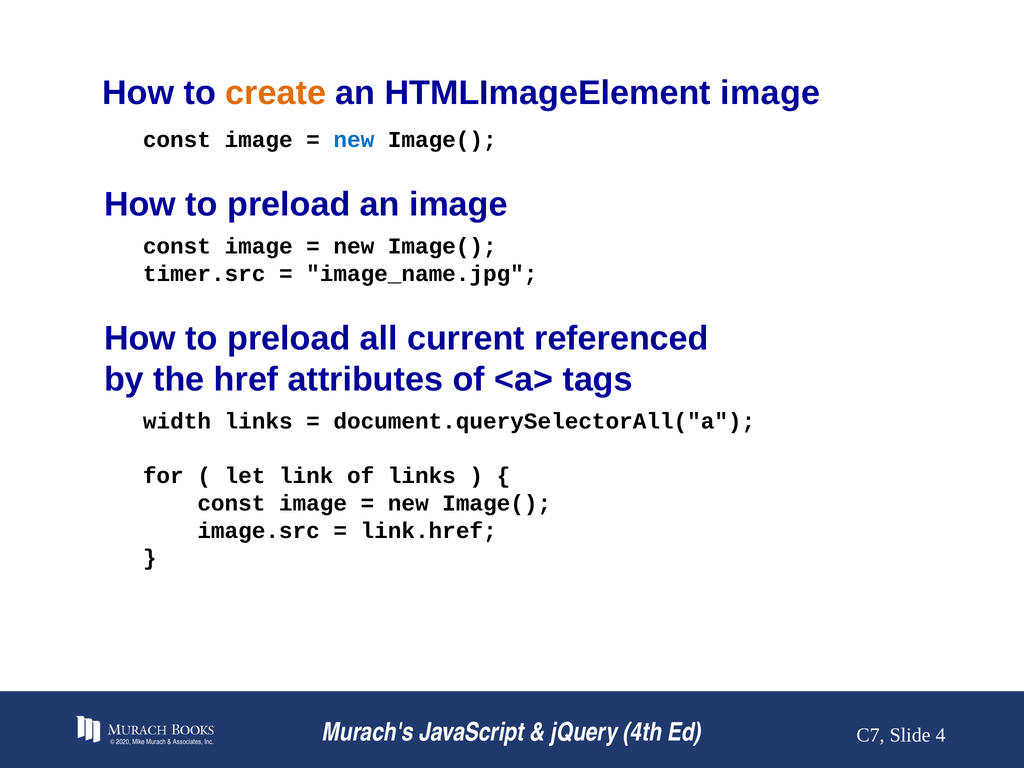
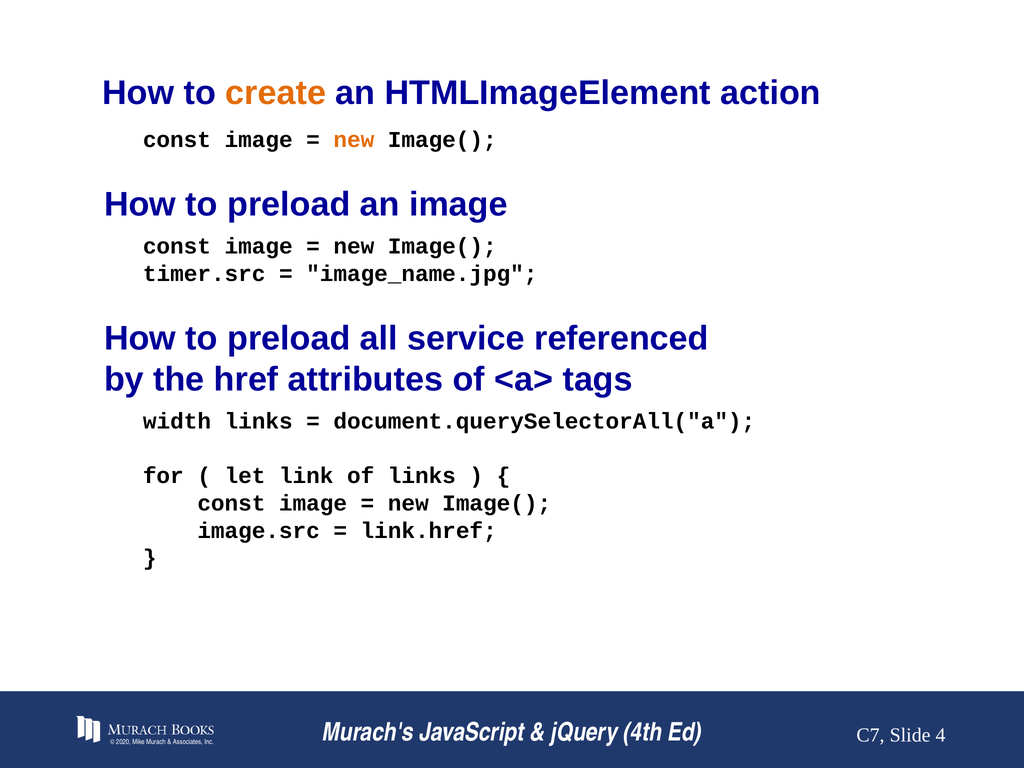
HTMLImageElement image: image -> action (770, 93)
new colour: blue -> orange (354, 140)
current: current -> service (466, 339)
